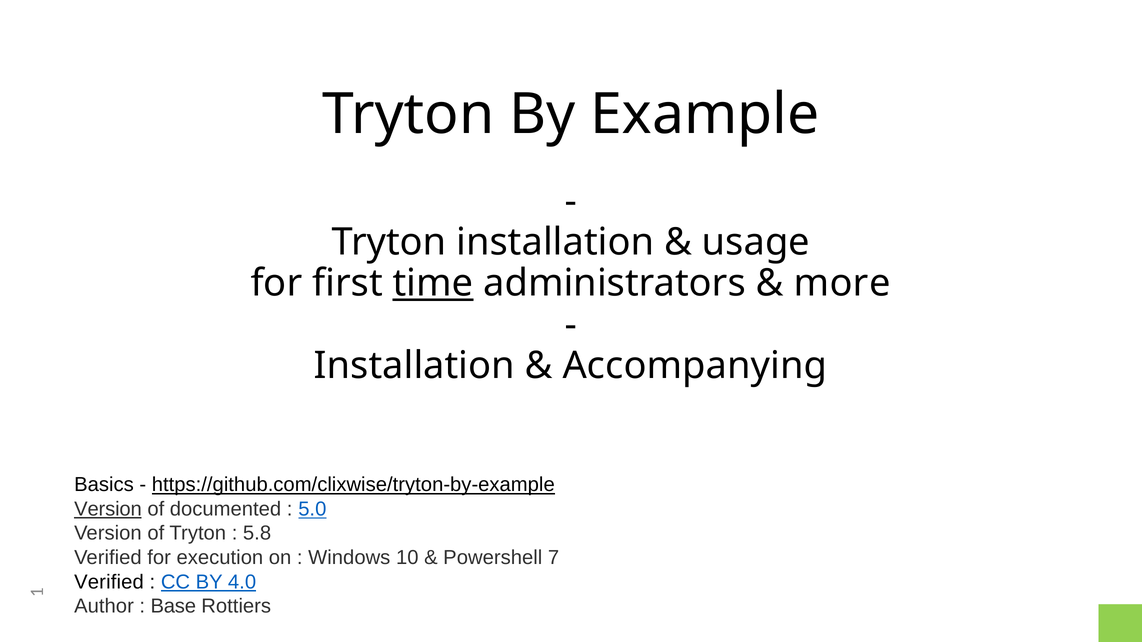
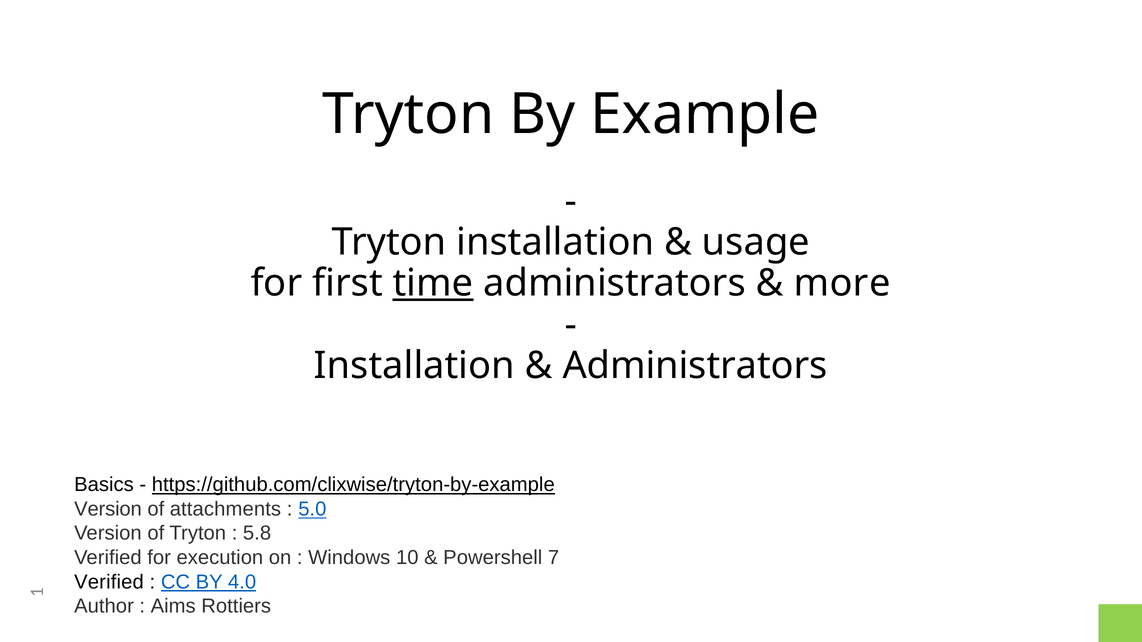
Accompanying: Accompanying -> Administrators (695, 366)
Version underline: present -> none (108, 509)
documented: documented -> attachments (225, 509)
Base: Base -> Aims (173, 606)
